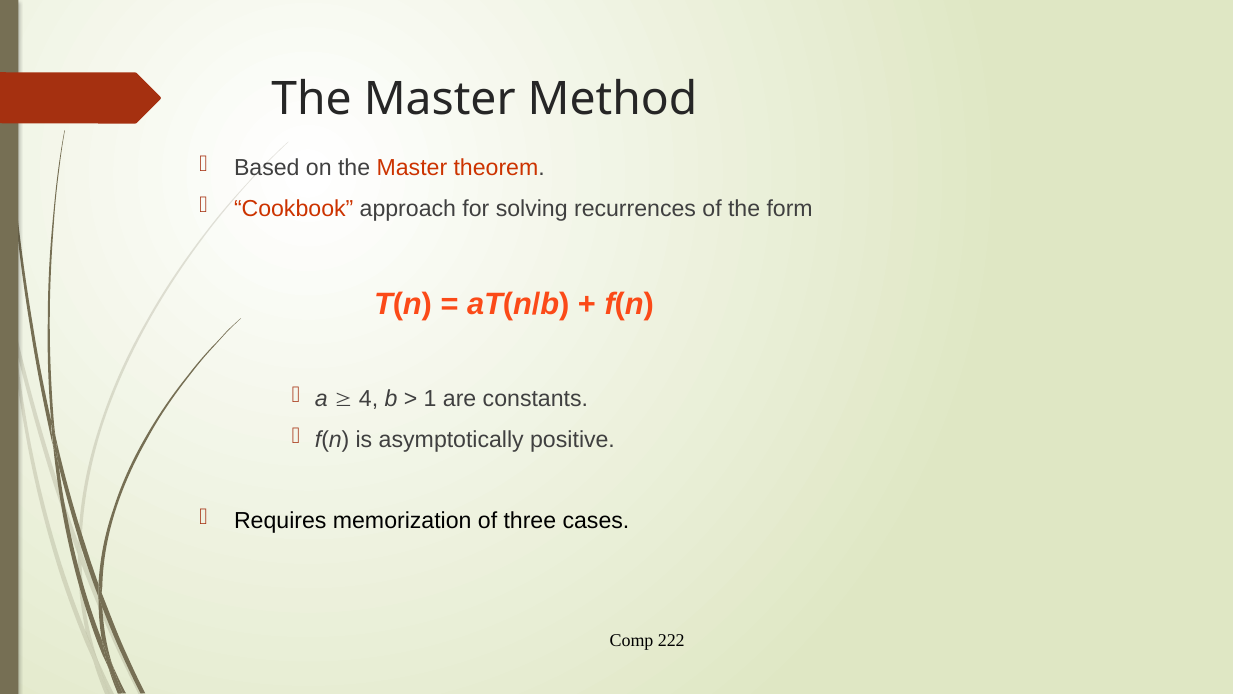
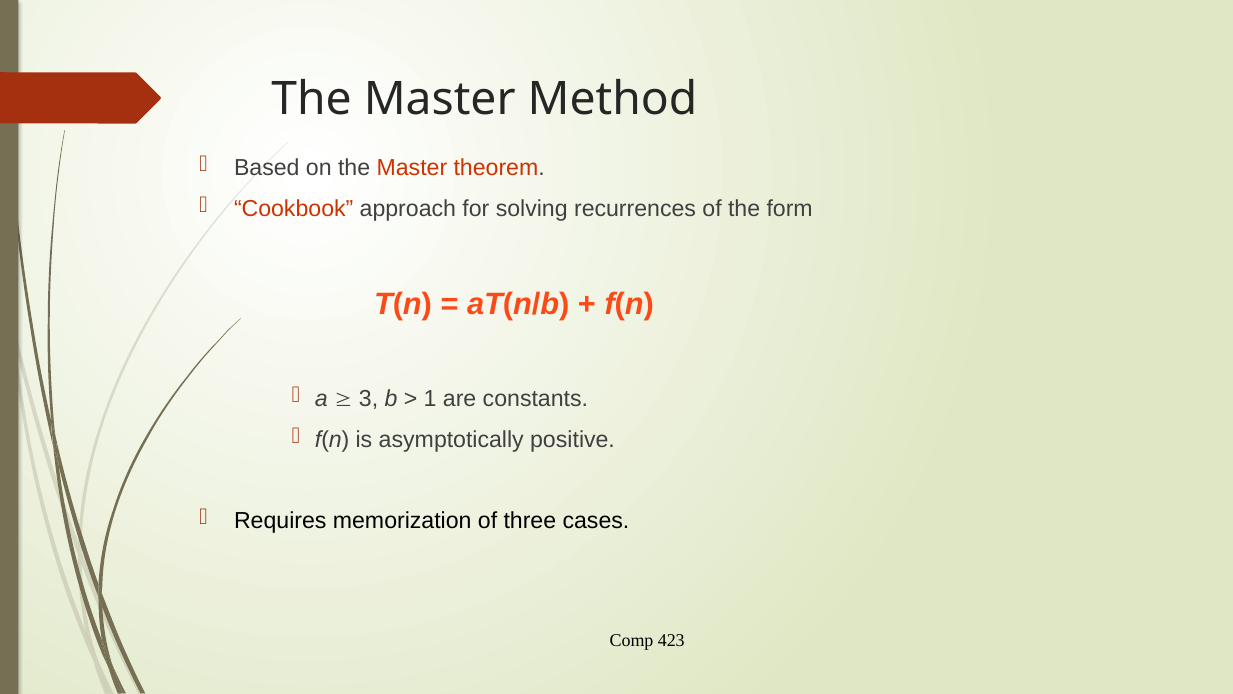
4: 4 -> 3 (369, 399)
222: 222 -> 423 (671, 640)
